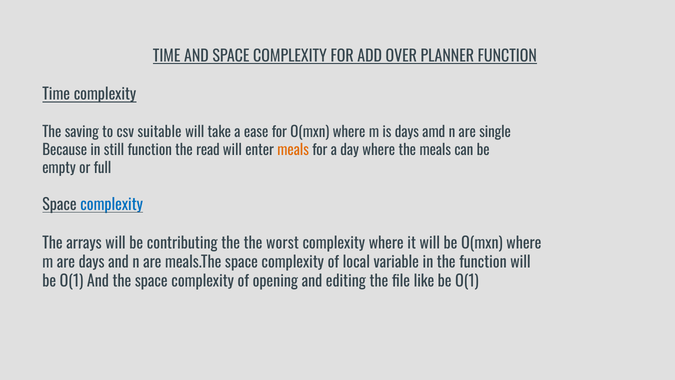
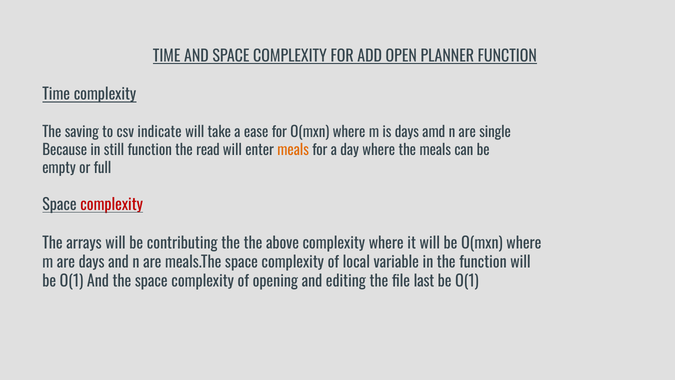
OVER: OVER -> OPEN (401, 56)
suitable: suitable -> indicate (160, 132)
complexity colour: blue -> red (112, 205)
worst: worst -> above (283, 243)
like: like -> last (424, 281)
